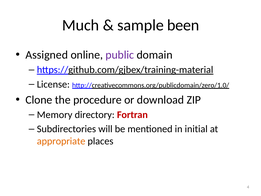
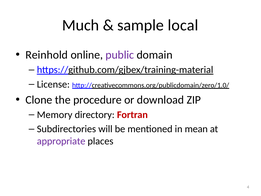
been: been -> local (183, 25)
Assigned: Assigned -> Reinhold (47, 55)
initial: initial -> mean (196, 129)
appropriate colour: orange -> purple (61, 141)
